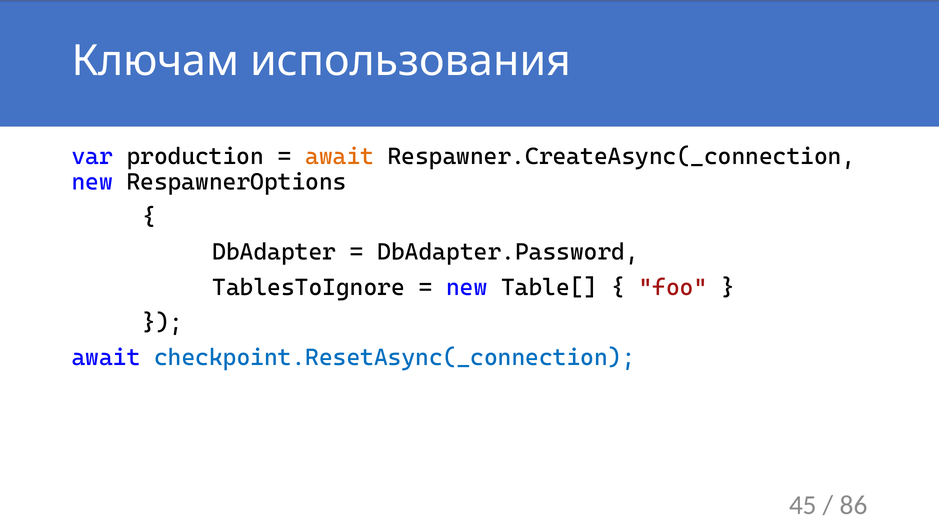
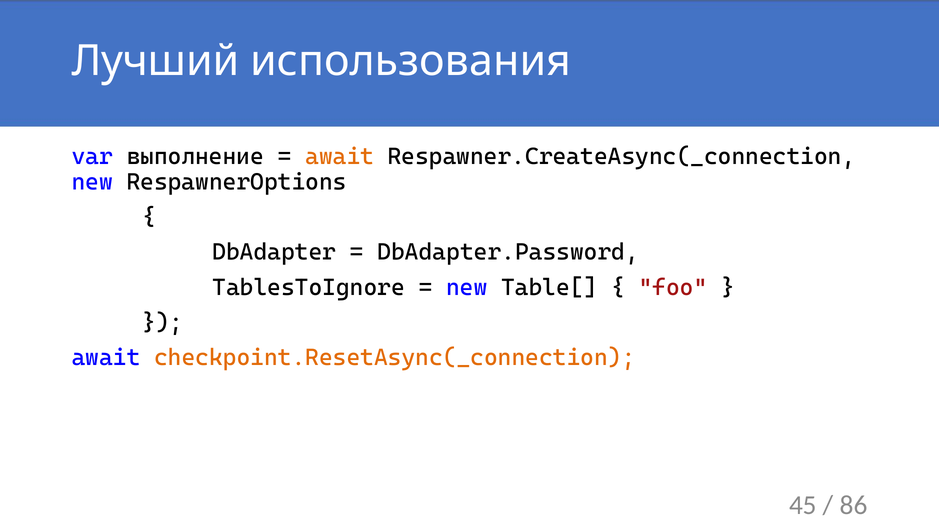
Ключам: Ключам -> Лучший (155, 61)
production: production -> выполнение (195, 157)
checkpoint.ResetAsync(_connection colour: blue -> orange (395, 358)
